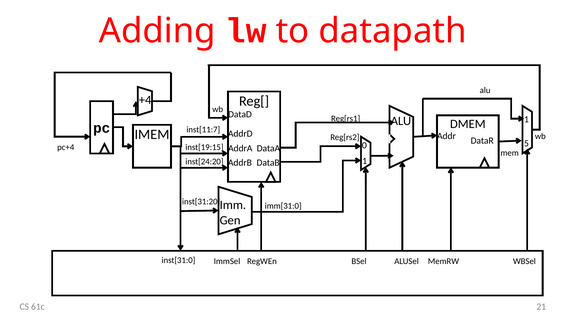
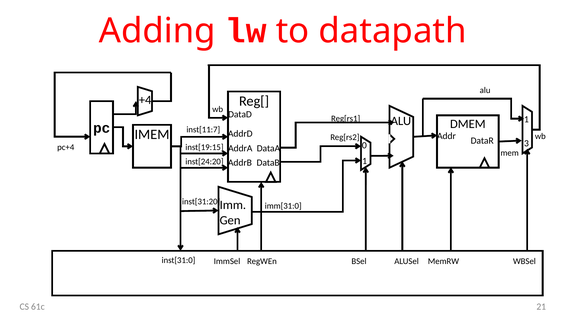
5: 5 -> 3 (526, 143)
